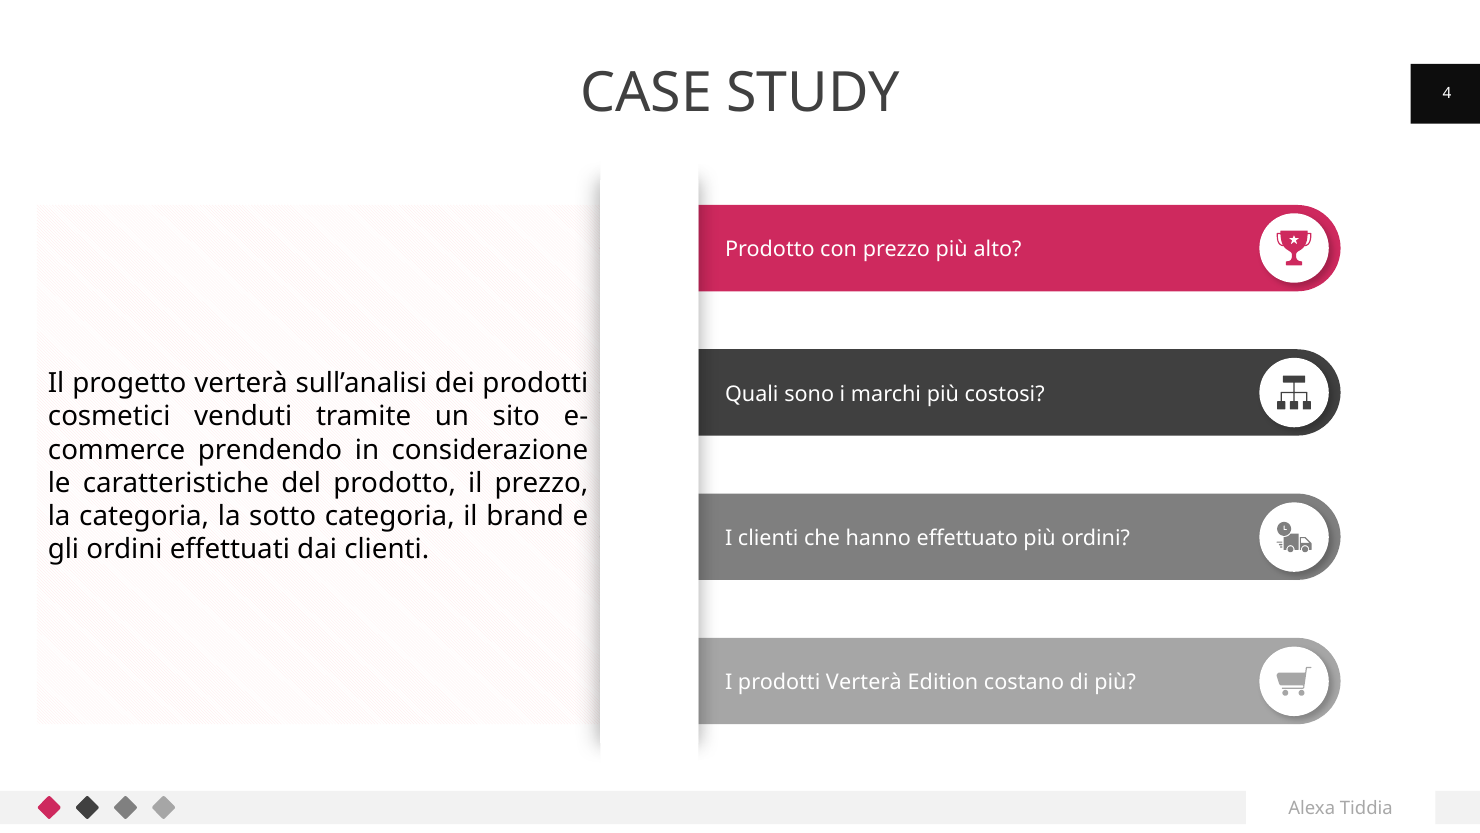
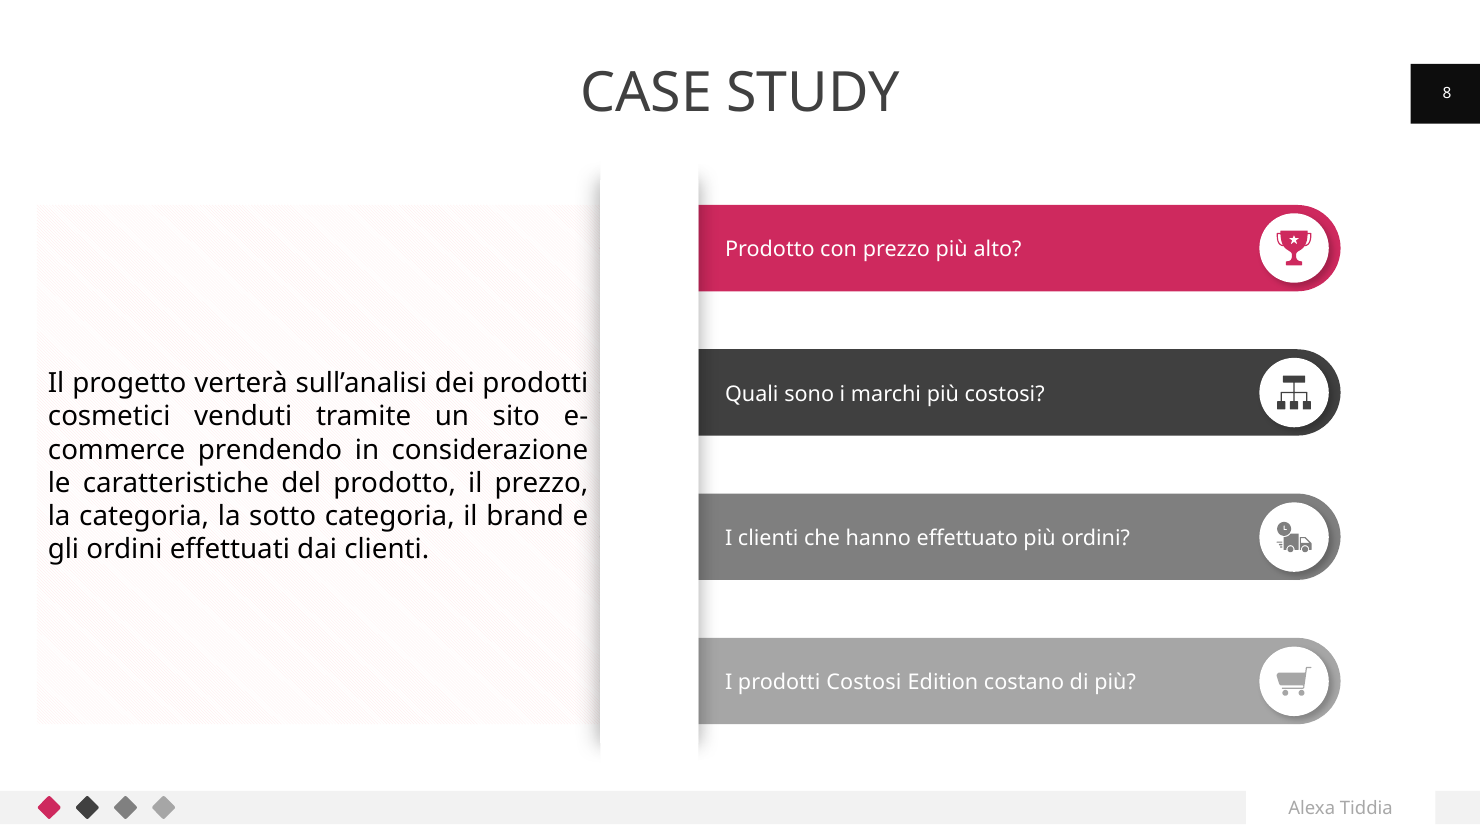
4: 4 -> 8 (1447, 94)
prodotti Verterà: Verterà -> Costosi (864, 682)
